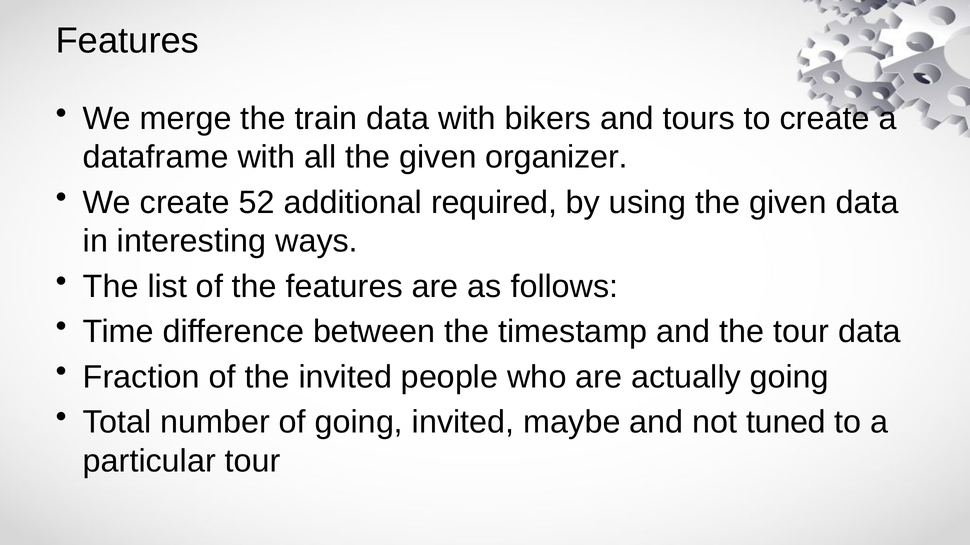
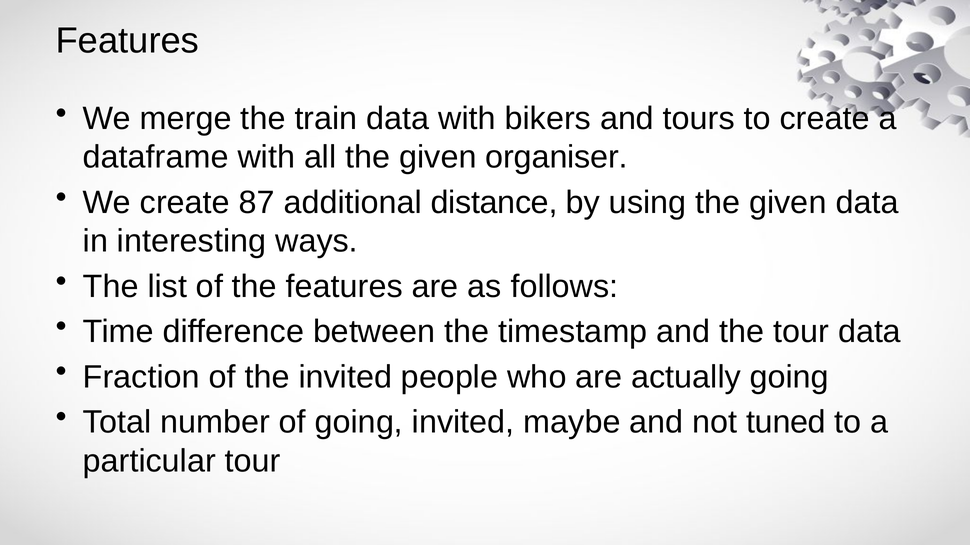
organizer: organizer -> organiser (557, 158)
52: 52 -> 87 (257, 203)
required: required -> distance (494, 203)
